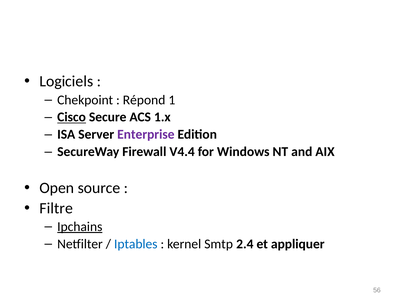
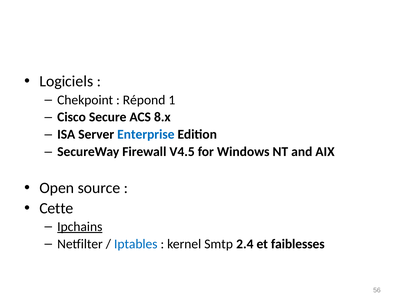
Cisco underline: present -> none (72, 117)
1.x: 1.x -> 8.x (162, 117)
Enterprise colour: purple -> blue (146, 134)
V4.4: V4.4 -> V4.5 (182, 152)
Filtre: Filtre -> Cette (56, 208)
appliquer: appliquer -> faiblesses (298, 244)
